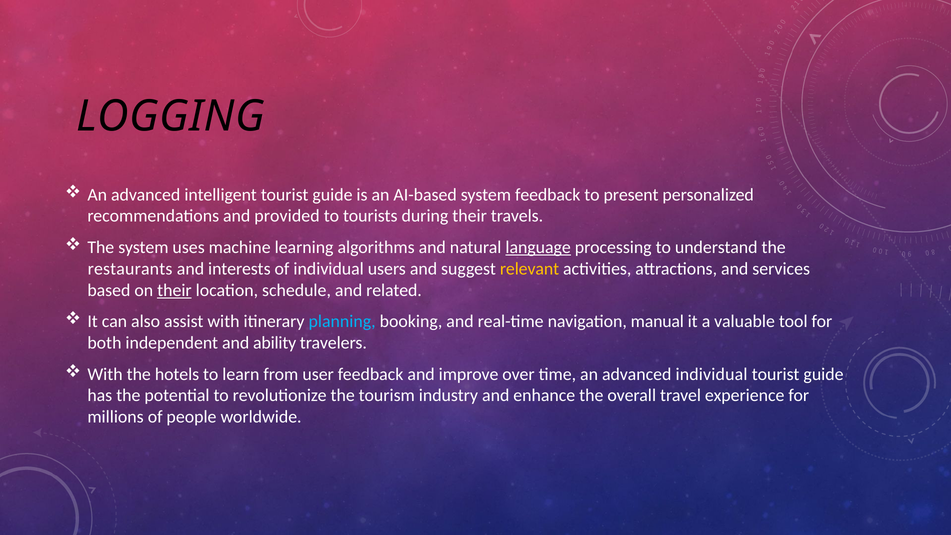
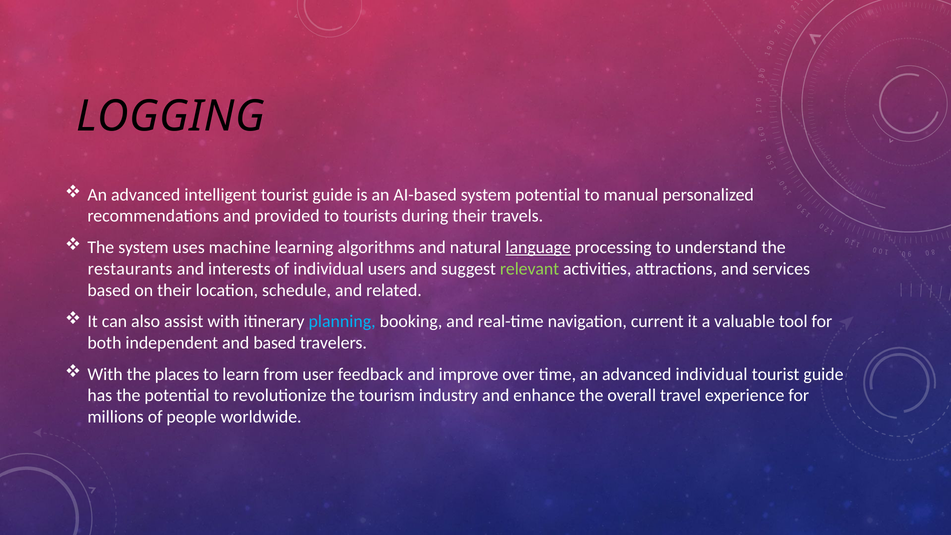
system feedback: feedback -> potential (548, 195)
present: present -> manual (631, 195)
relevant colour: yellow -> light green (530, 269)
their underline: present -> none (174, 290)
manual: manual -> current (657, 321)
and ability: ability -> based (275, 343)
hotels: hotels -> places (177, 374)
